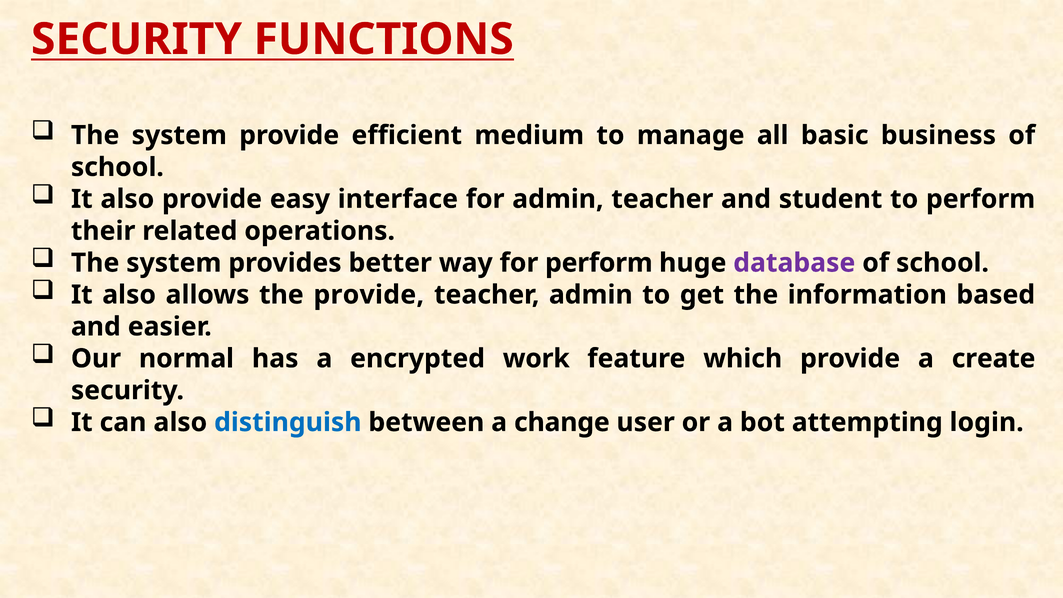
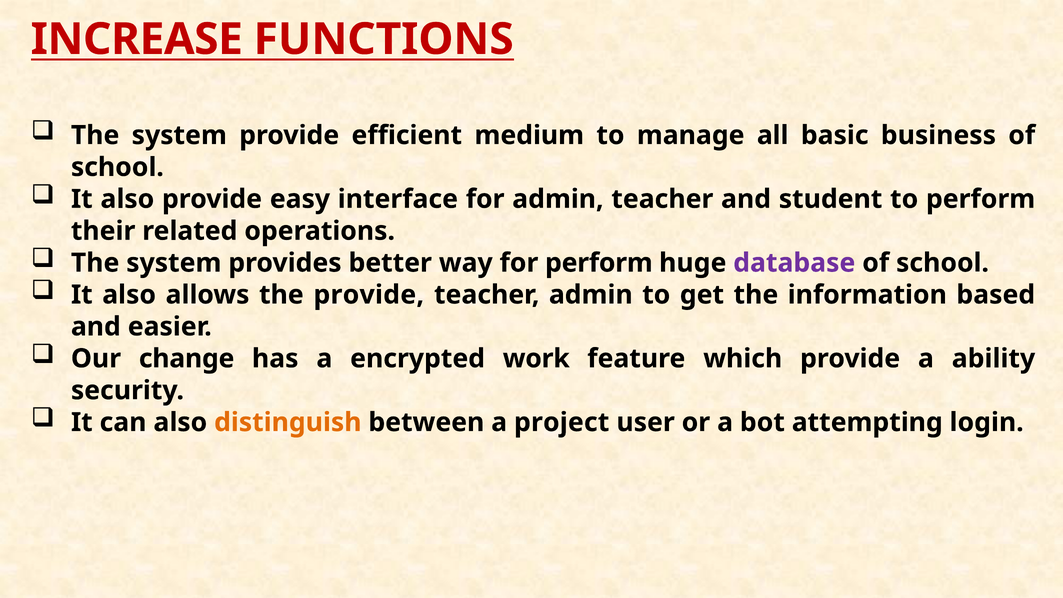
SECURITY: SECURITY -> INCREASE (137, 39)
normal: normal -> change (187, 359)
create: create -> ability (993, 359)
distinguish colour: blue -> orange (288, 422)
change: change -> project (562, 422)
